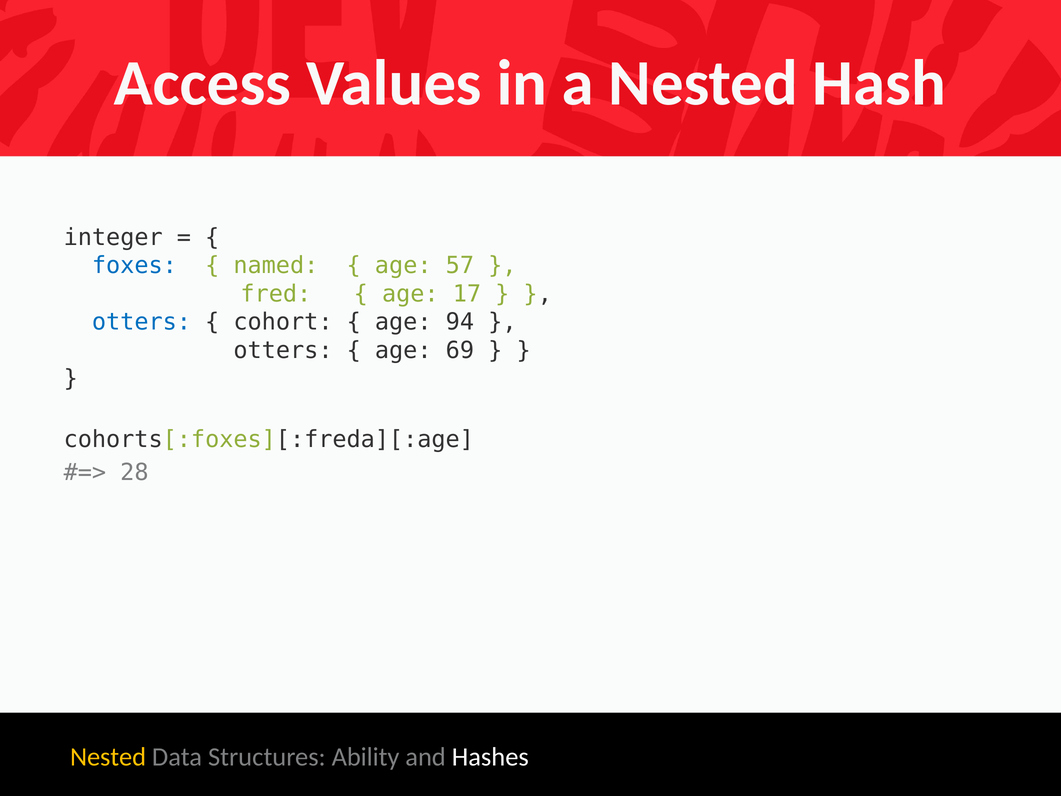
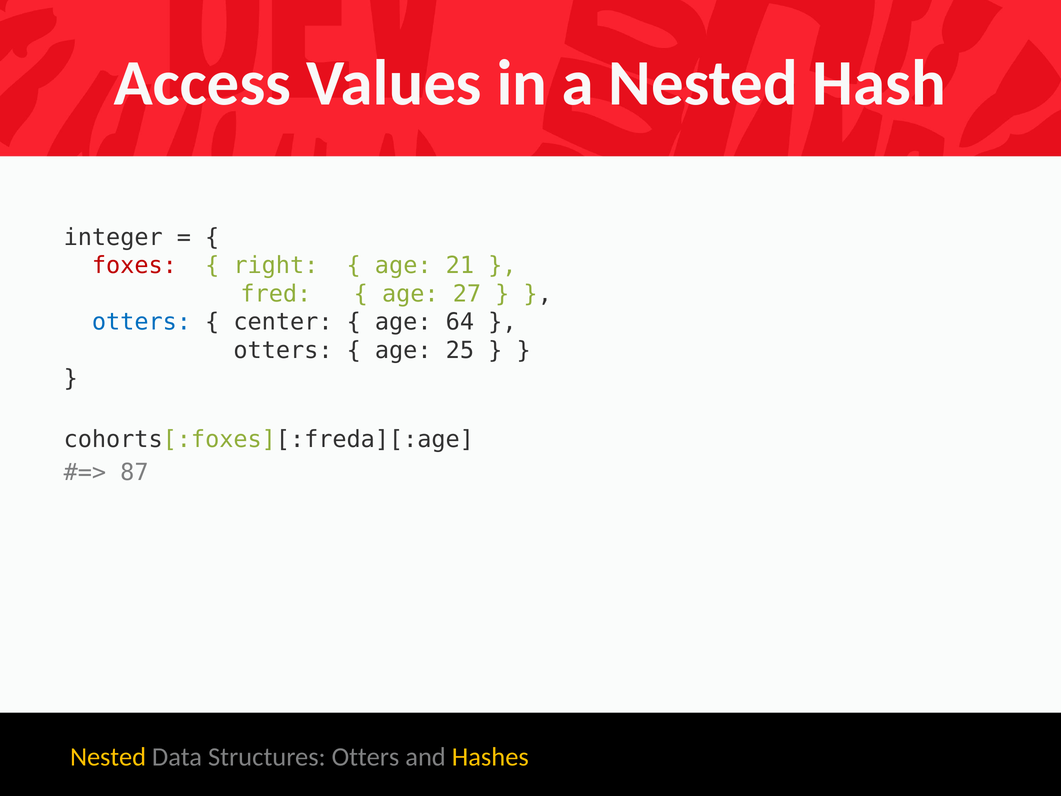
foxes colour: blue -> red (134, 265)
named: named -> right (276, 265)
57: 57 -> 21 (460, 265)
17: 17 -> 27 (467, 294)
cohort: cohort -> center (283, 322)
94: 94 -> 64 (460, 322)
69: 69 -> 25 (460, 350)
28: 28 -> 87 (134, 473)
Structures Ability: Ability -> Otters (366, 757)
Hashes colour: white -> yellow (490, 757)
